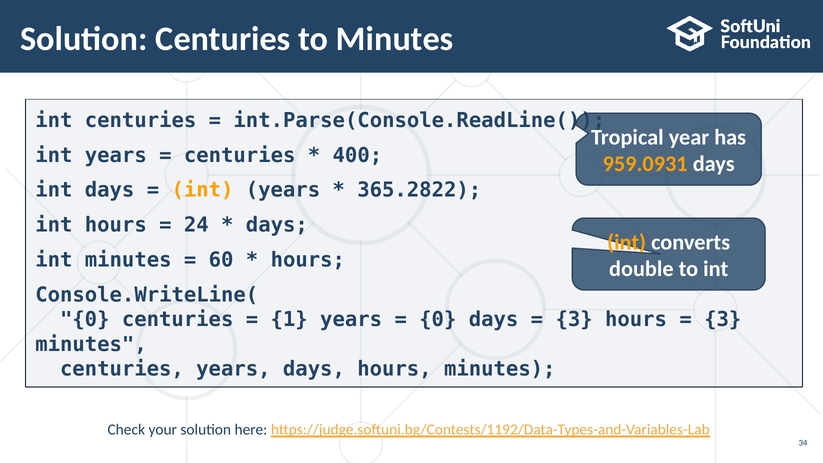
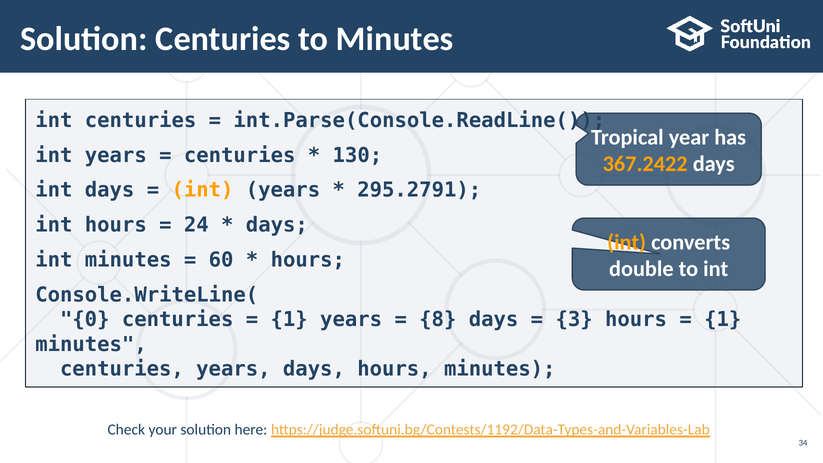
400: 400 -> 130 (357, 155)
959.0931: 959.0931 -> 367.2422 (645, 164)
365.2822: 365.2822 -> 295.2791 (419, 190)
0: 0 -> 8 (438, 320)
3: 3 -> 1 (723, 320)
